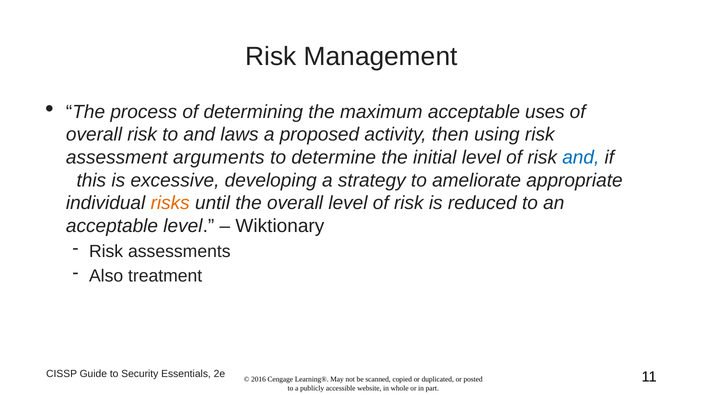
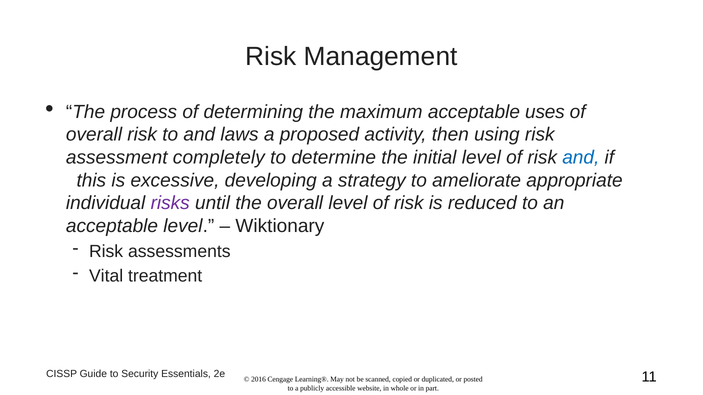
arguments: arguments -> completely (219, 158)
risks colour: orange -> purple (170, 203)
Also: Also -> Vital (106, 276)
